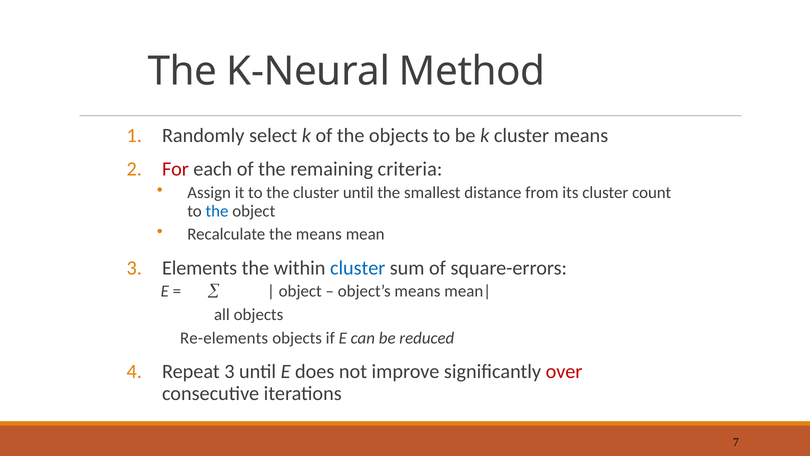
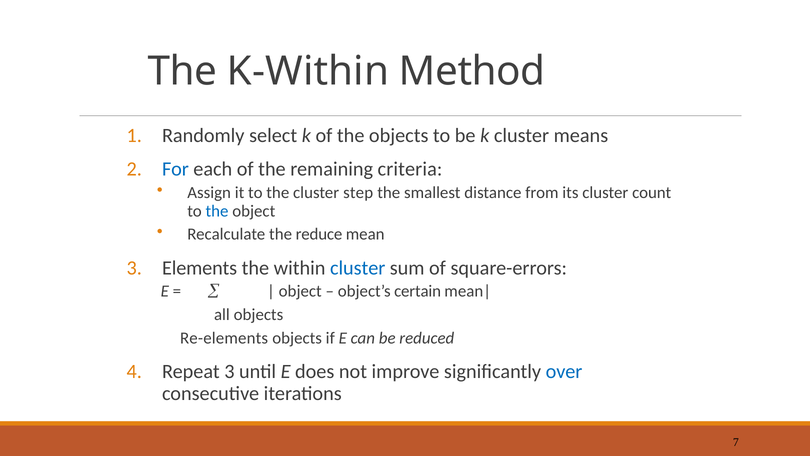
K-Neural: K-Neural -> K-Within (308, 72)
For colour: red -> blue (175, 169)
cluster until: until -> step (358, 193)
the means: means -> reduce (319, 234)
object’s means: means -> certain (418, 291)
over colour: red -> blue (564, 371)
